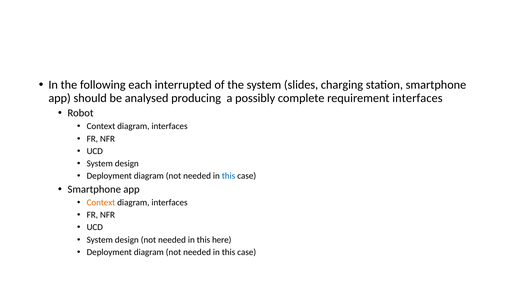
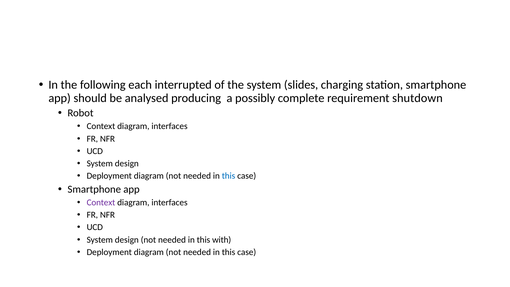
requirement interfaces: interfaces -> shutdown (417, 98)
Context colour: orange -> purple (101, 202)
here: here -> with (222, 240)
